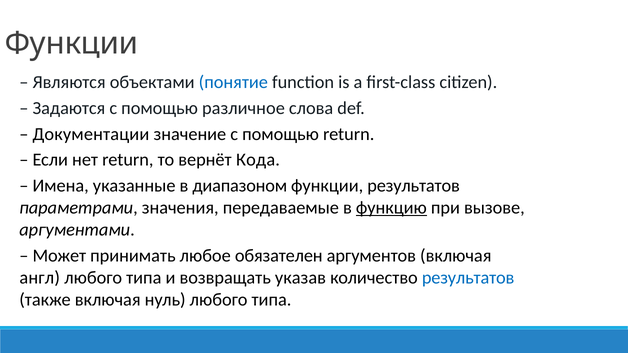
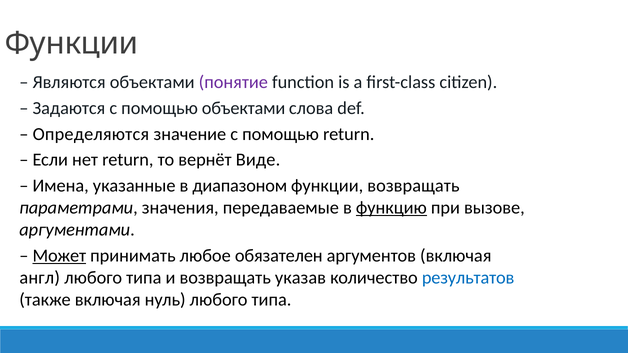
понятие colour: blue -> purple (233, 82)
помощью различное: различное -> объектами (244, 108)
Документации: Документации -> Определяются (91, 134)
Кода: Кода -> Виде (258, 160)
функции результатов: результатов -> возвращать (413, 186)
Может underline: none -> present (59, 256)
